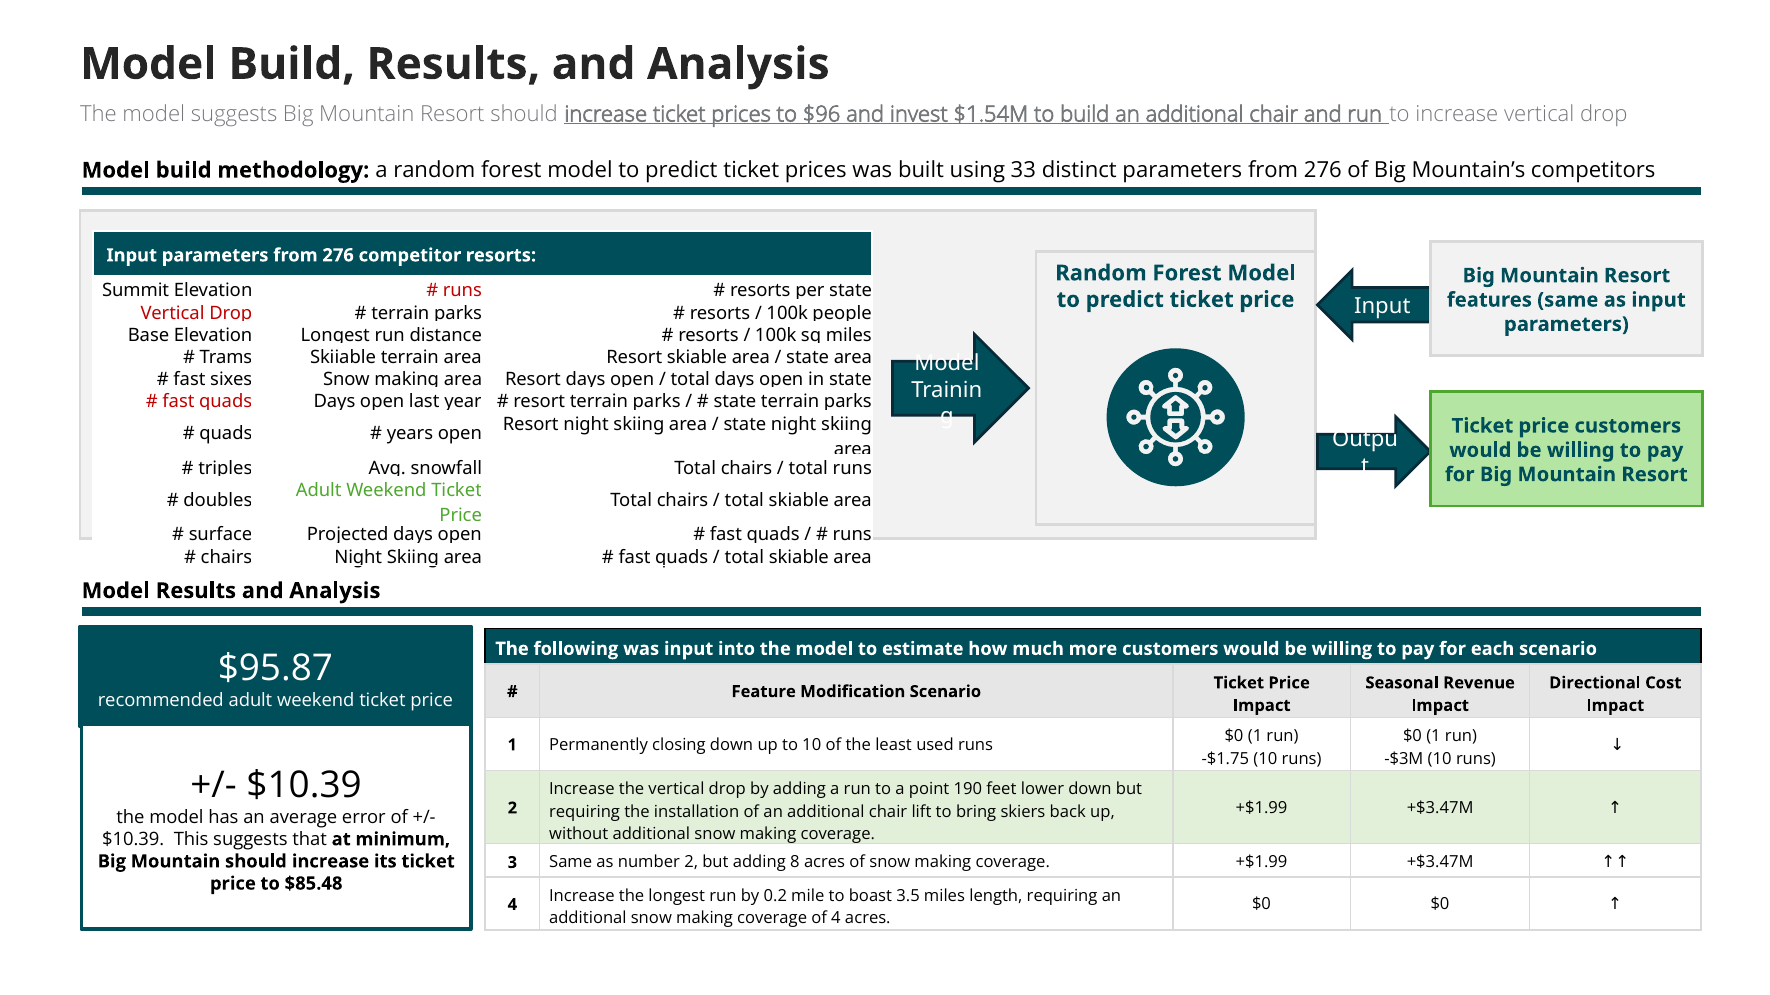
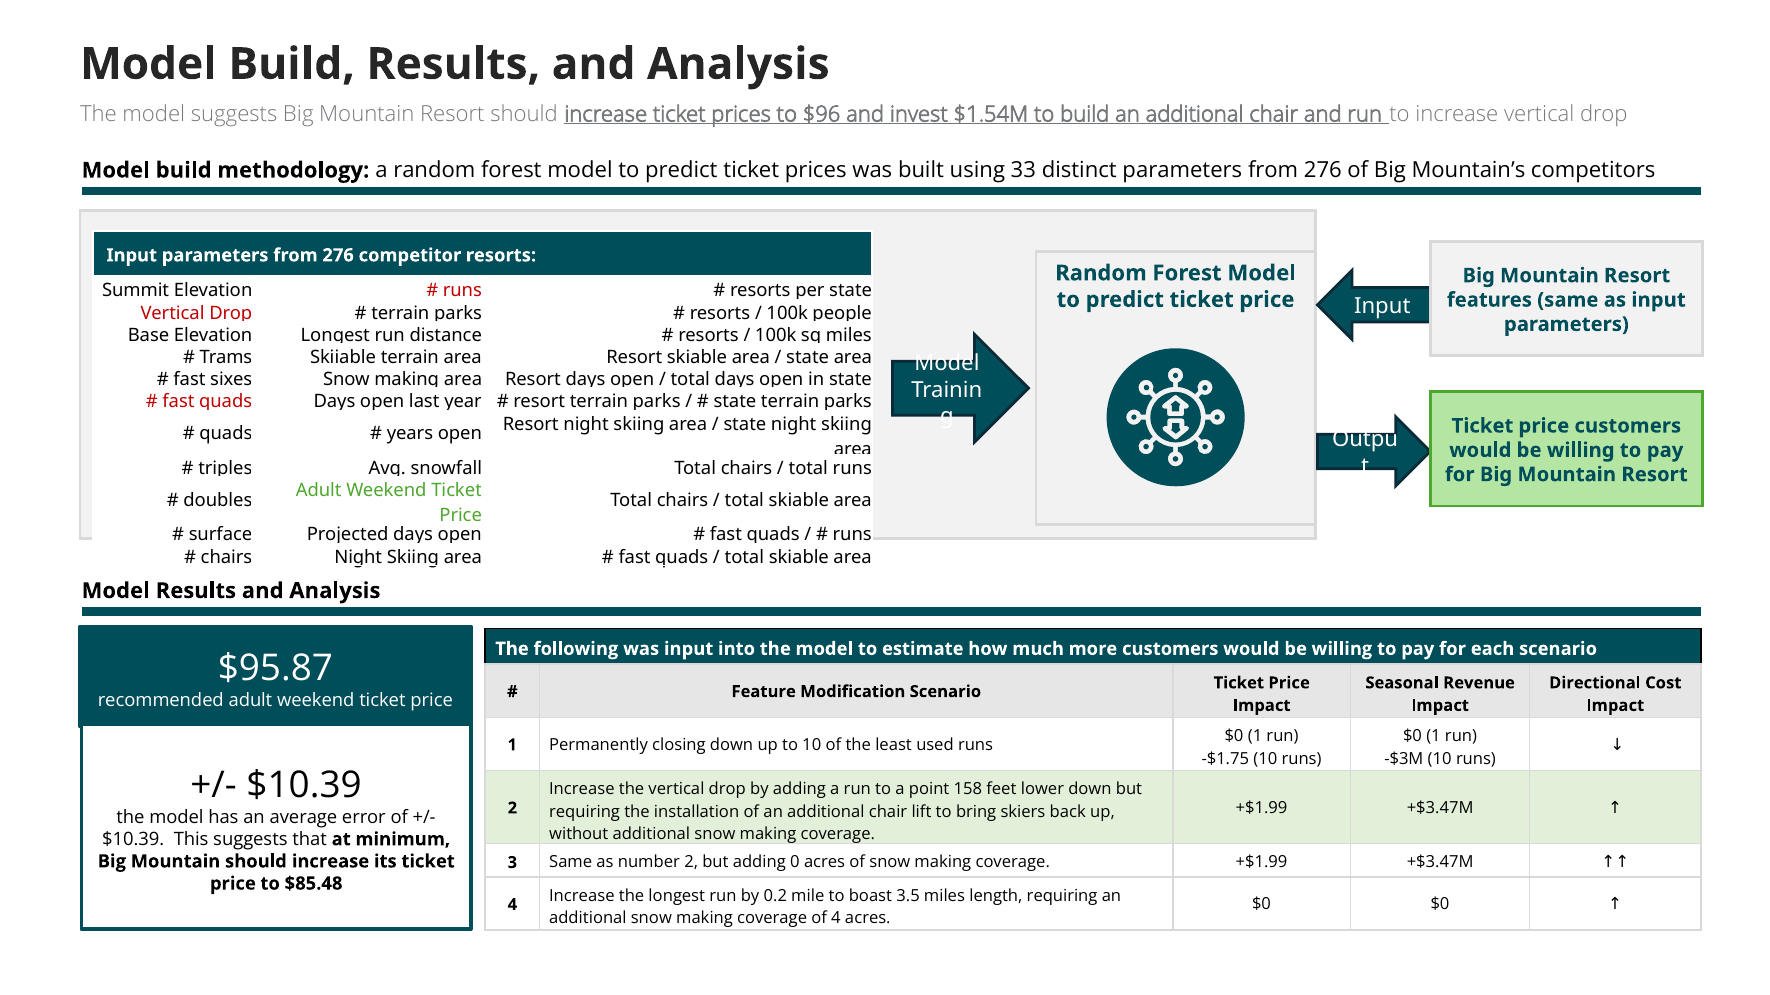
190: 190 -> 158 (968, 790)
8: 8 -> 0 (795, 863)
